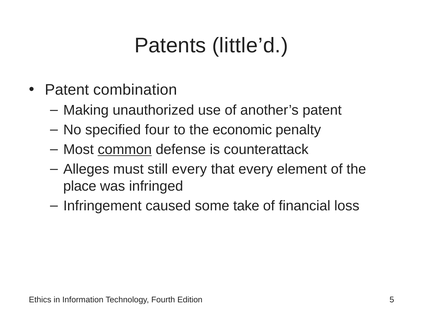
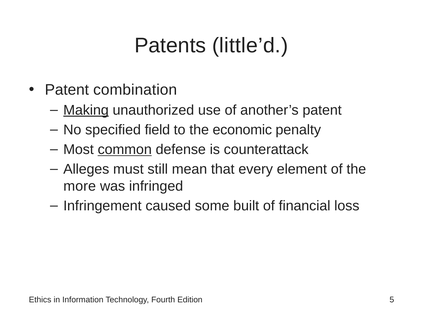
Making underline: none -> present (86, 110)
four: four -> field (157, 130)
still every: every -> mean (190, 169)
place: place -> more (80, 186)
take: take -> built (246, 206)
